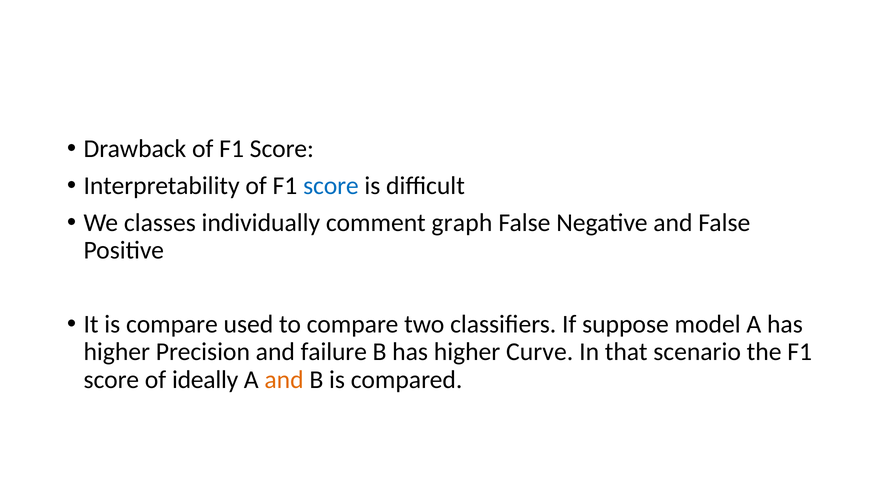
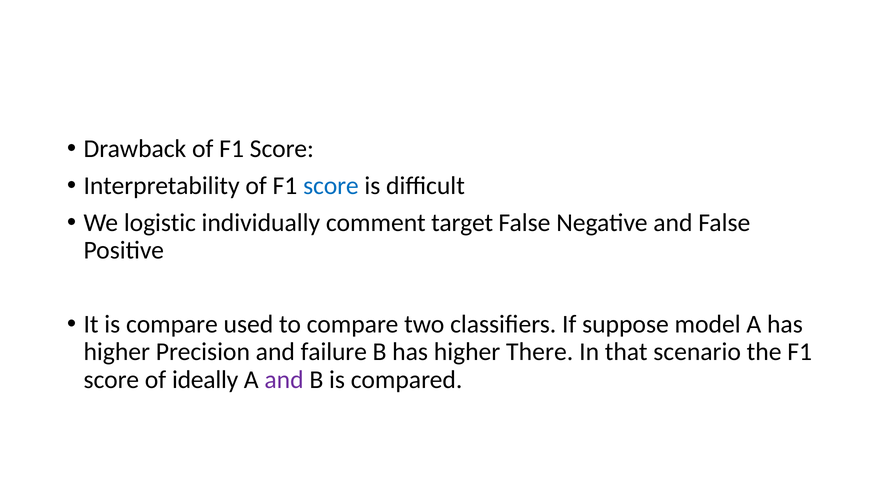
classes: classes -> logistic (160, 223)
graph: graph -> target (462, 223)
Curve: Curve -> There (540, 352)
and colour: orange -> purple (284, 380)
